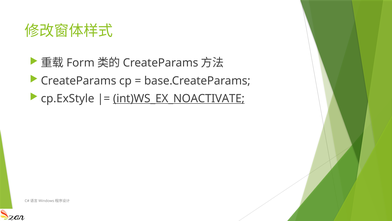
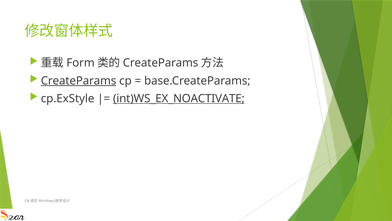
CreateParams underline: none -> present (79, 81)
